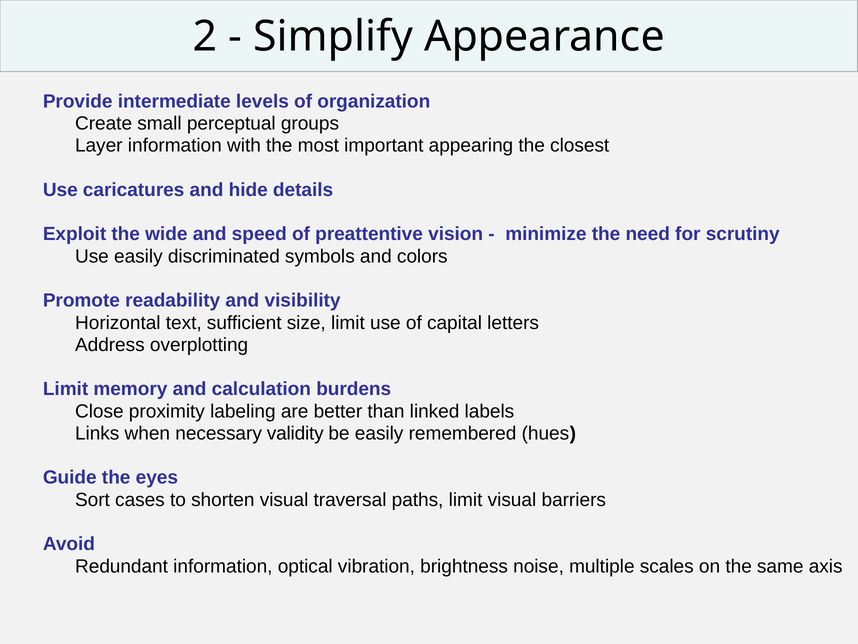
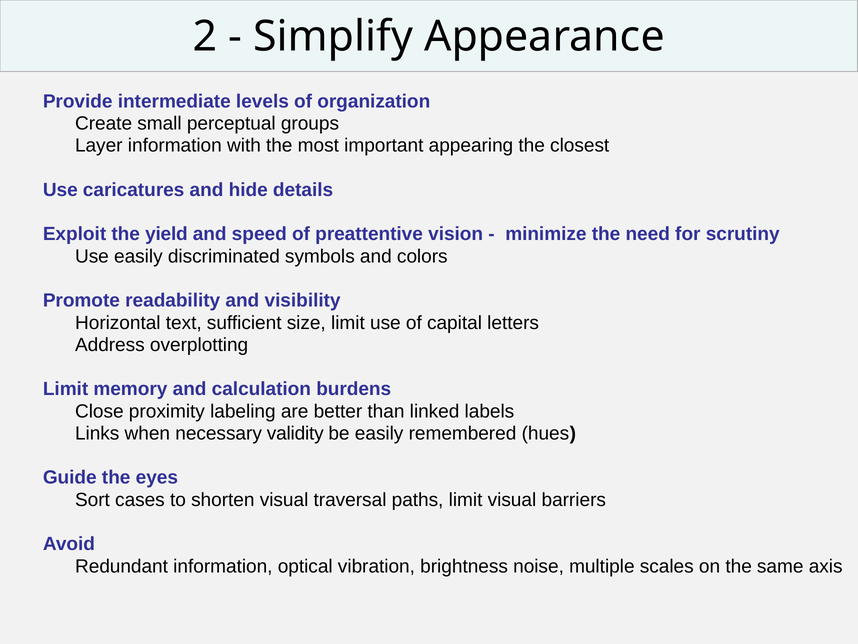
wide: wide -> yield (166, 234)
